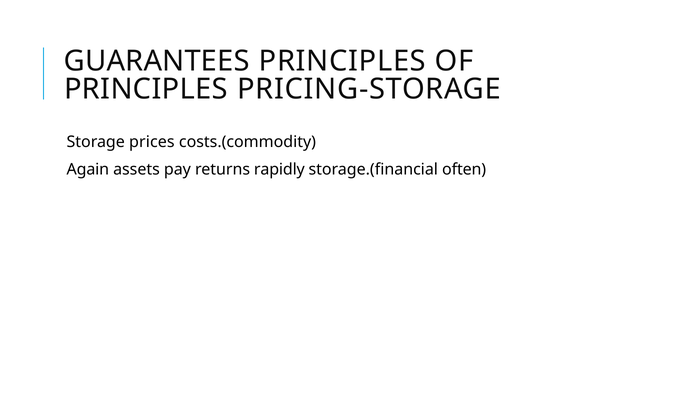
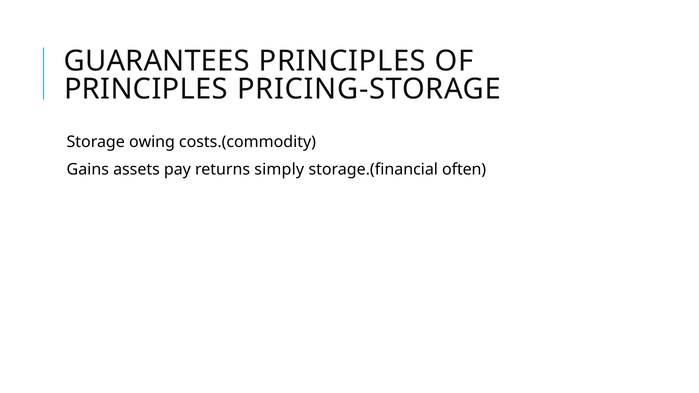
prices: prices -> owing (152, 142)
Again: Again -> Gains (88, 170)
rapidly: rapidly -> simply (279, 170)
